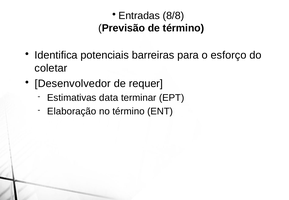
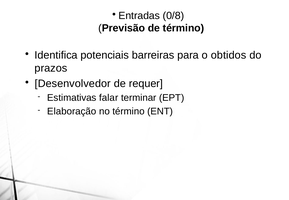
8/8: 8/8 -> 0/8 (173, 16)
esforço: esforço -> obtidos (229, 55)
coletar: coletar -> prazos (51, 68)
data: data -> falar (109, 98)
